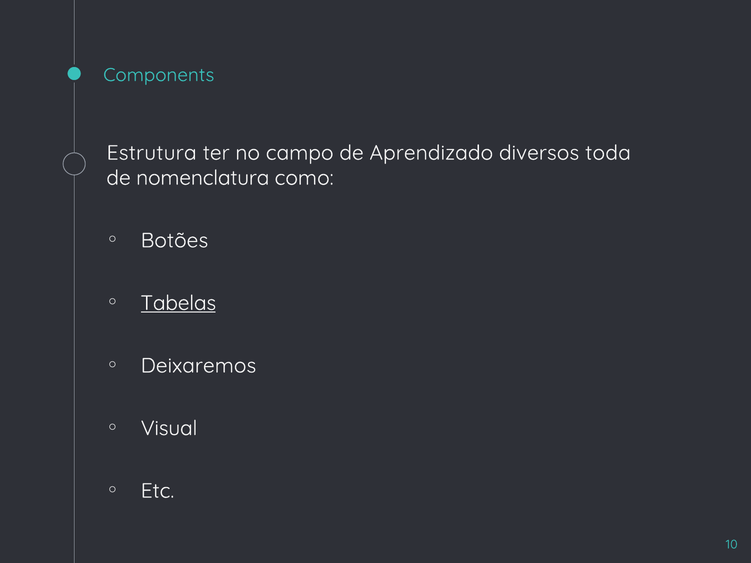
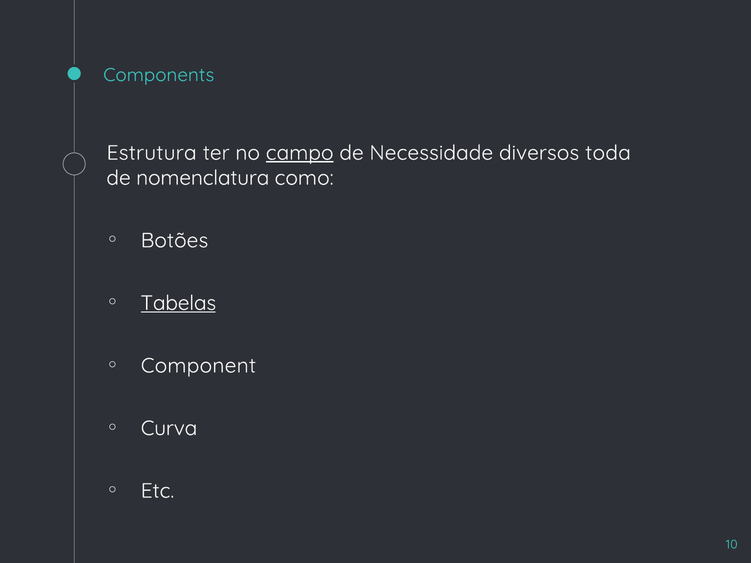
campo underline: none -> present (300, 153)
Aprendizado: Aprendizado -> Necessidade (431, 153)
Deixaremos: Deixaremos -> Component (198, 366)
Visual: Visual -> Curva (169, 428)
